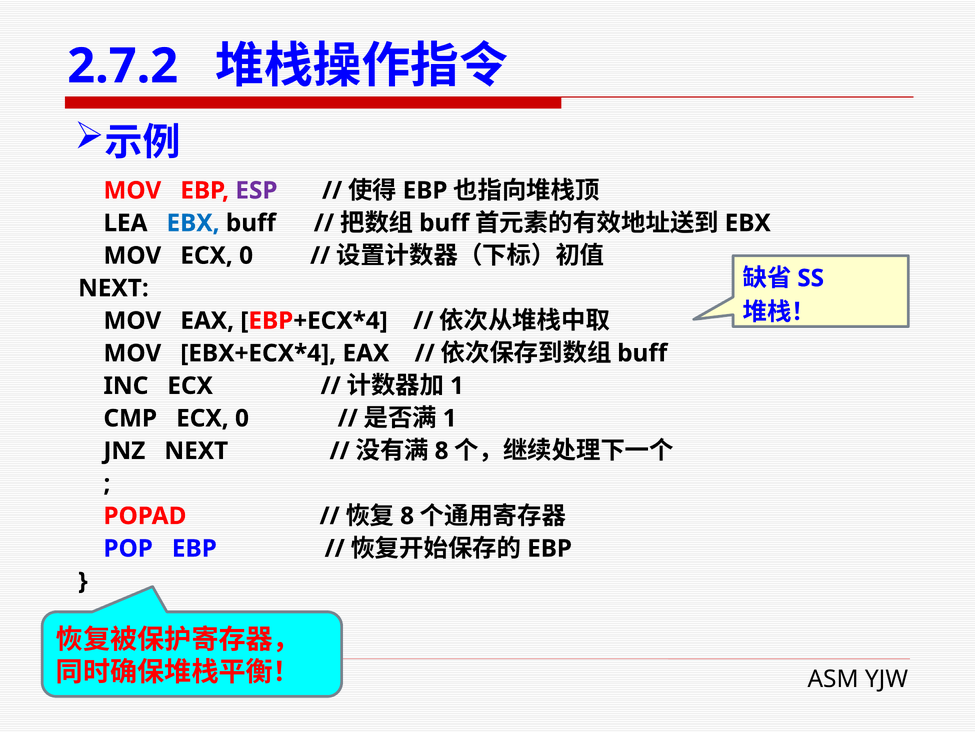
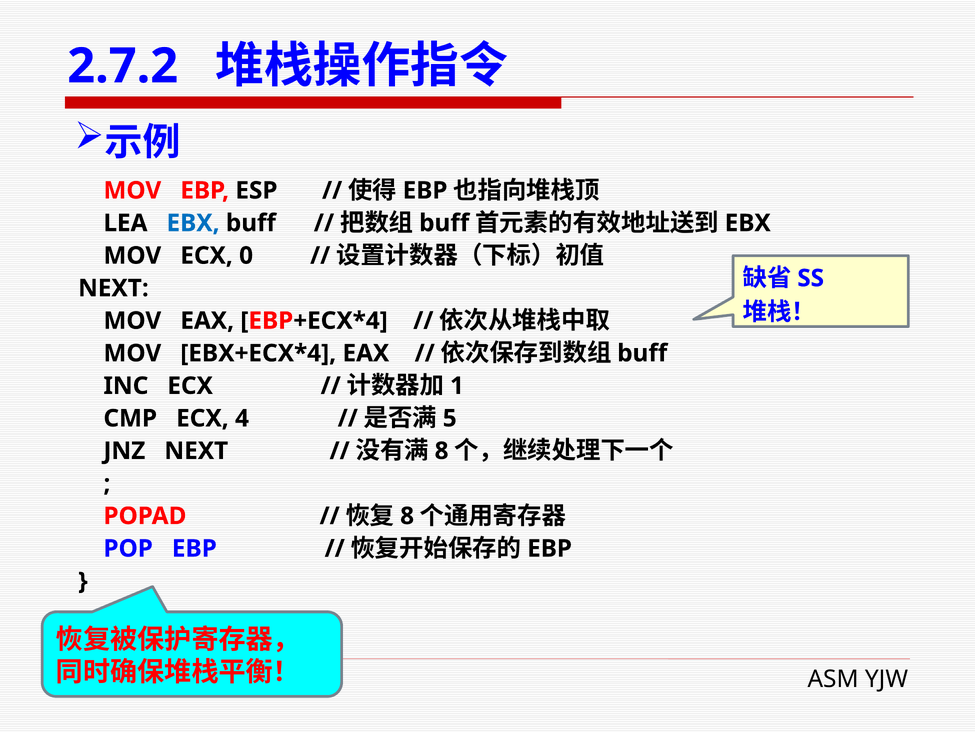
ESP colour: purple -> black (256, 190)
CMP ECX 0: 0 -> 4 (242, 418)
1: 1 -> 5 (450, 418)
